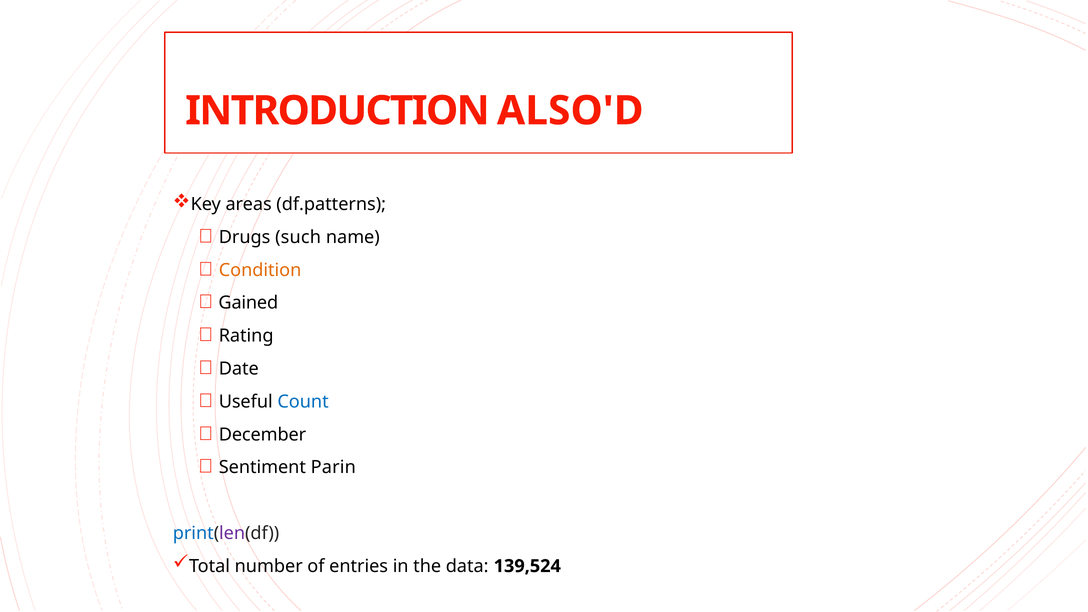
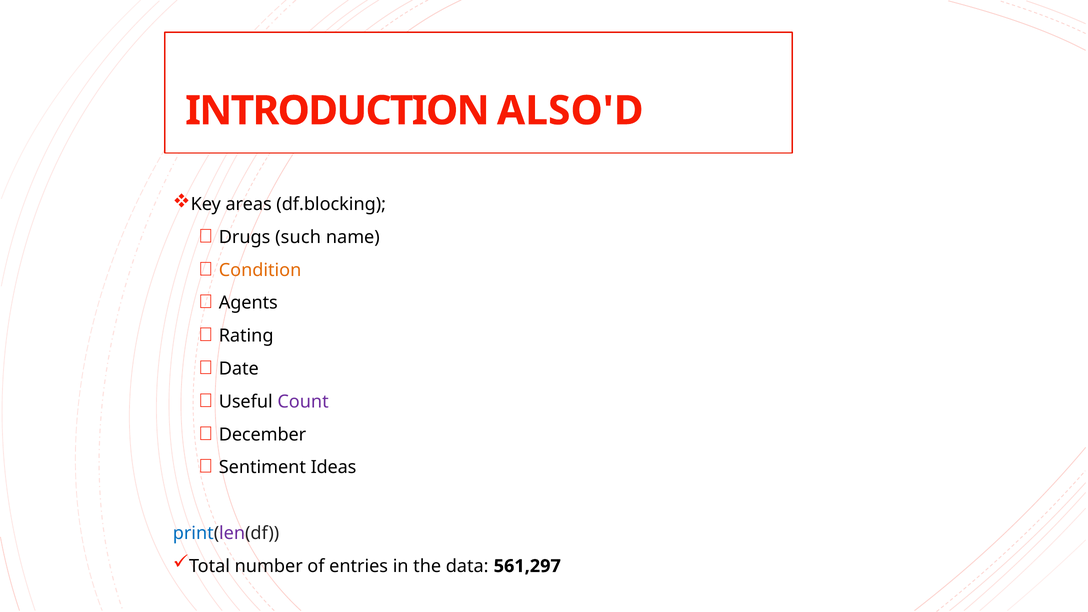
df.patterns: df.patterns -> df.blocking (331, 204)
Gained: Gained -> Agents (248, 303)
Count colour: blue -> purple (303, 402)
Parin: Parin -> Ideas (333, 467)
139,524: 139,524 -> 561,297 (527, 566)
